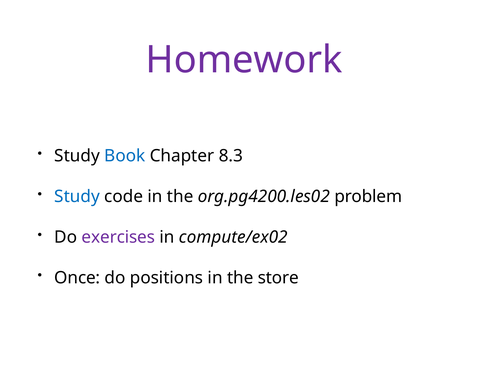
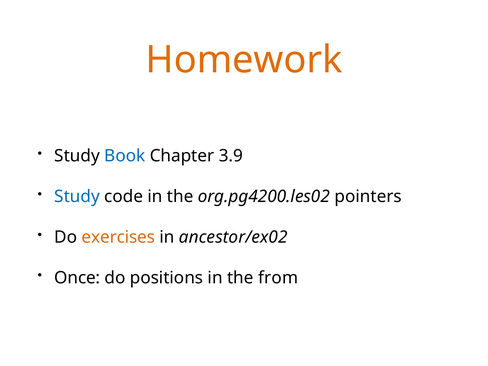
Homework colour: purple -> orange (244, 60)
8.3: 8.3 -> 3.9 (231, 156)
problem: problem -> pointers (368, 197)
exercises colour: purple -> orange (118, 237)
compute/ex02: compute/ex02 -> ancestor/ex02 (233, 237)
store: store -> from (278, 278)
